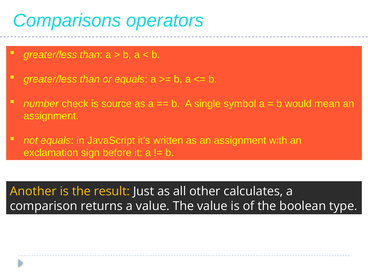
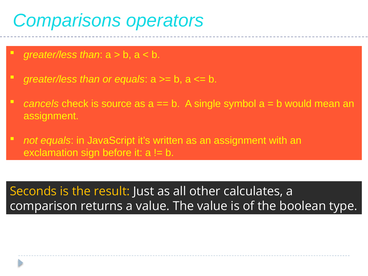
number: number -> cancels (41, 104)
Another: Another -> Seconds (33, 191)
